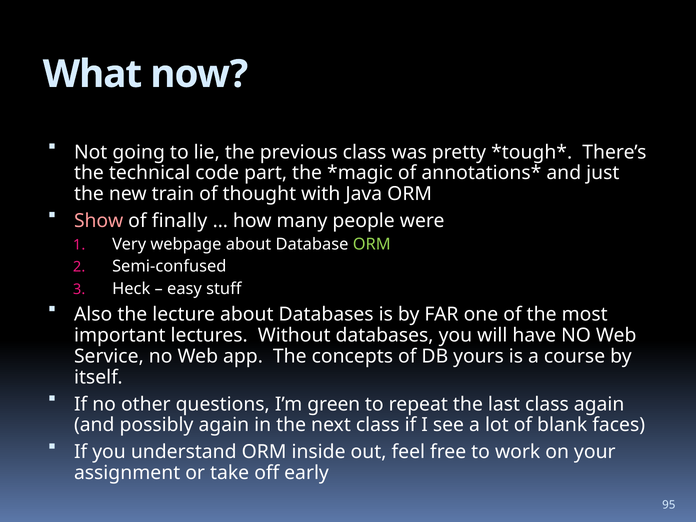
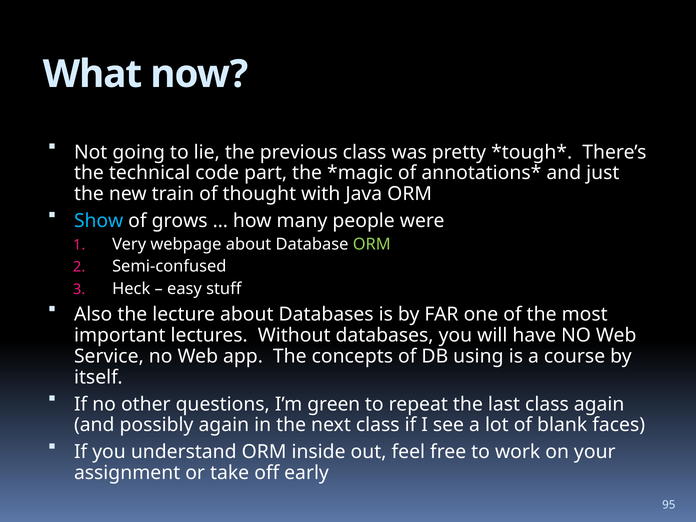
Show colour: pink -> light blue (99, 221)
finally: finally -> grows (180, 221)
yours: yours -> using (478, 356)
